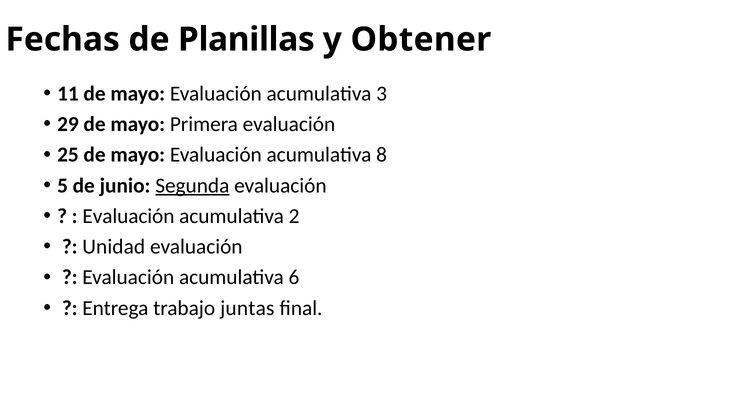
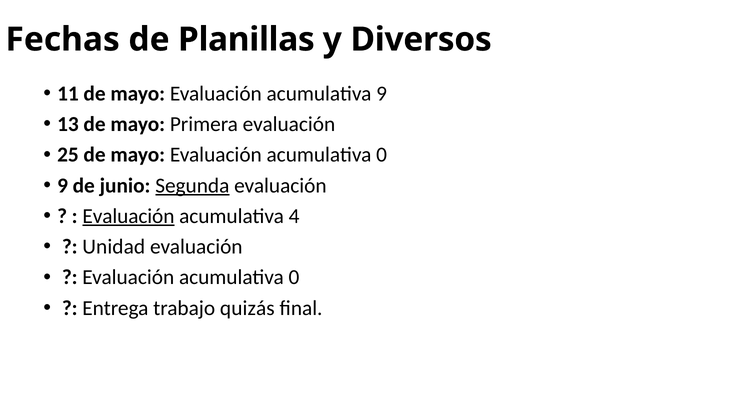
Obtener: Obtener -> Diversos (421, 40)
acumulativa 3: 3 -> 9 (382, 94)
29: 29 -> 13 (68, 124)
mayo Evaluación acumulativa 8: 8 -> 0 (382, 155)
5: 5 -> 9 (63, 186)
Evaluación underline: none -> present (128, 216)
2: 2 -> 4 (294, 216)
6: 6 -> 0 (294, 278)
juntas: juntas -> quizás (247, 308)
